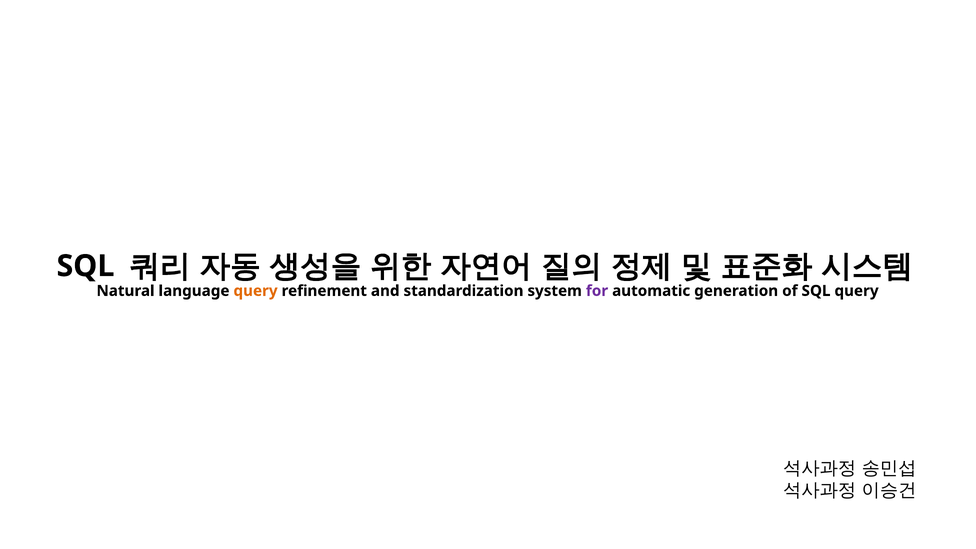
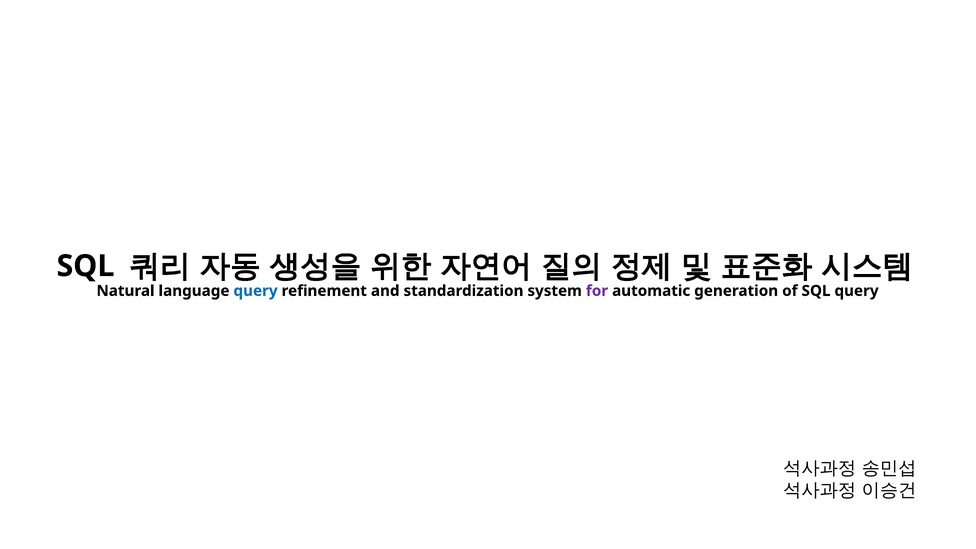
query colour: orange -> blue (256, 291)
